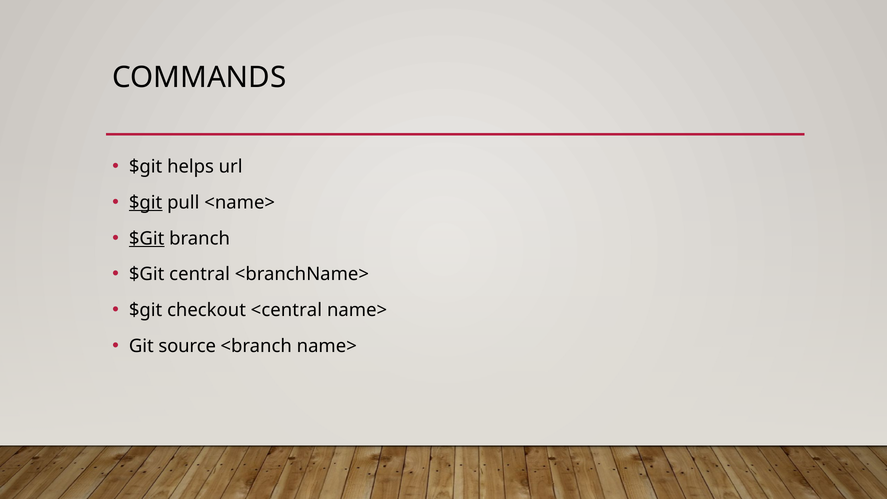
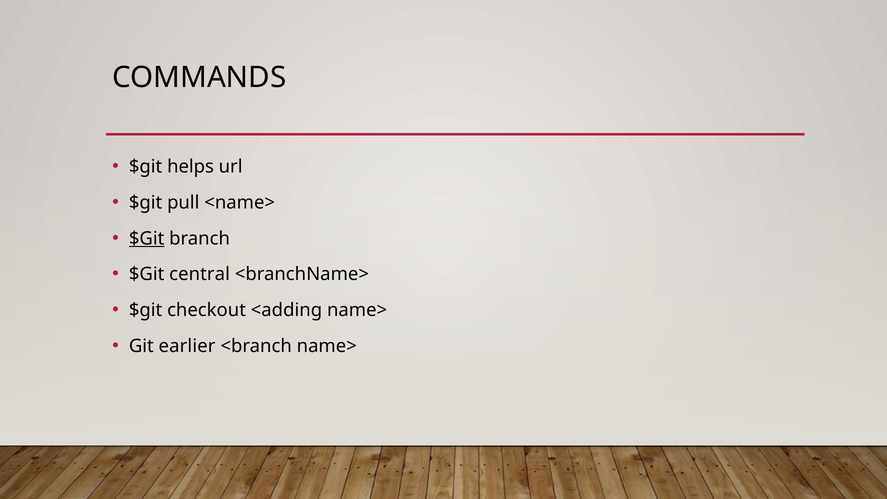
$git underline: present -> none (146, 203)
<central: <central -> <adding (286, 310)
source: source -> earlier (187, 346)
